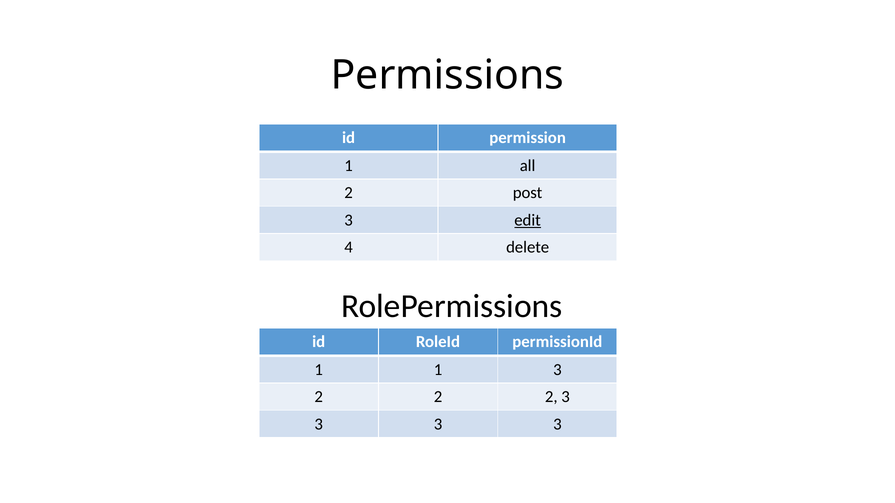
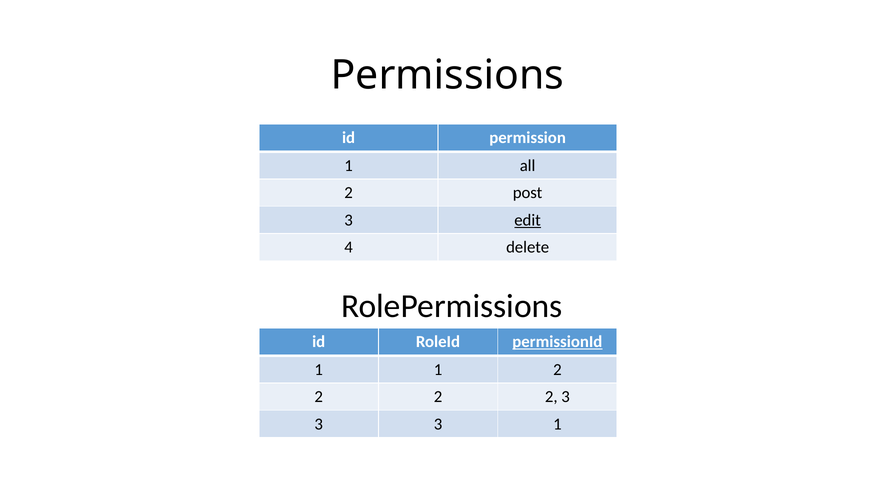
permissionId underline: none -> present (557, 342)
1 3: 3 -> 2 (557, 370)
3: 3 -> 1 (557, 424)
